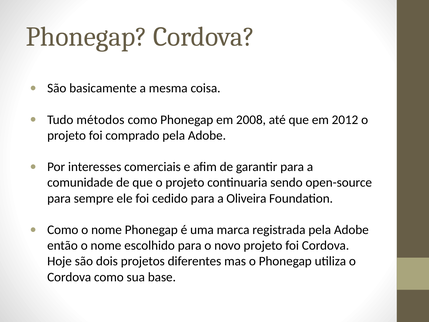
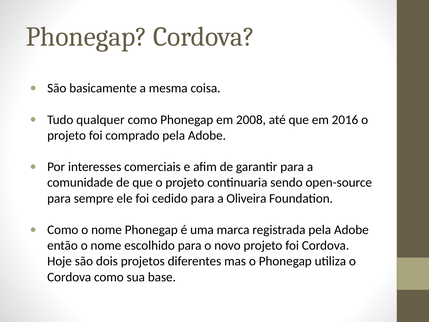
métodos: métodos -> qualquer (100, 120)
2012: 2012 -> 2016 (345, 120)
